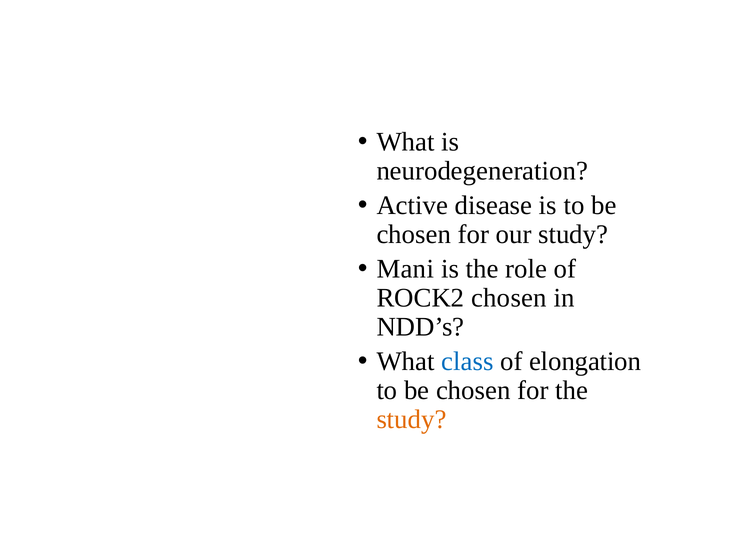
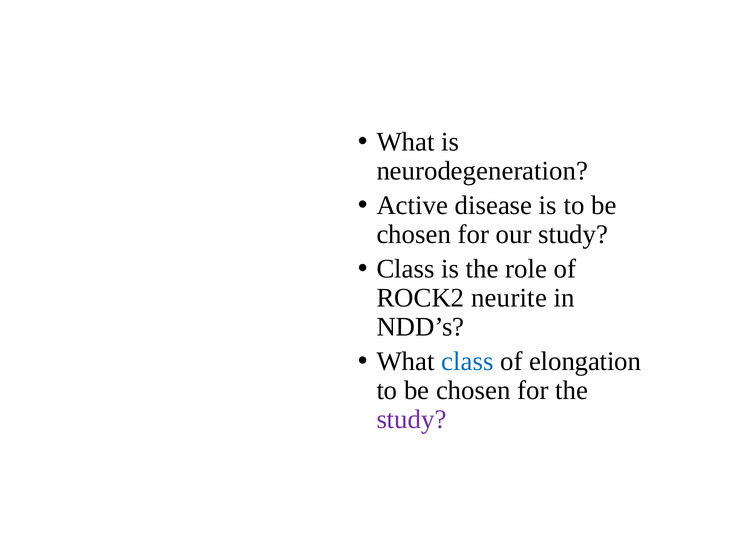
Mani: Mani -> Class (406, 269)
ROCK2 chosen: chosen -> neurite (509, 298)
study colour: orange -> purple (412, 419)
